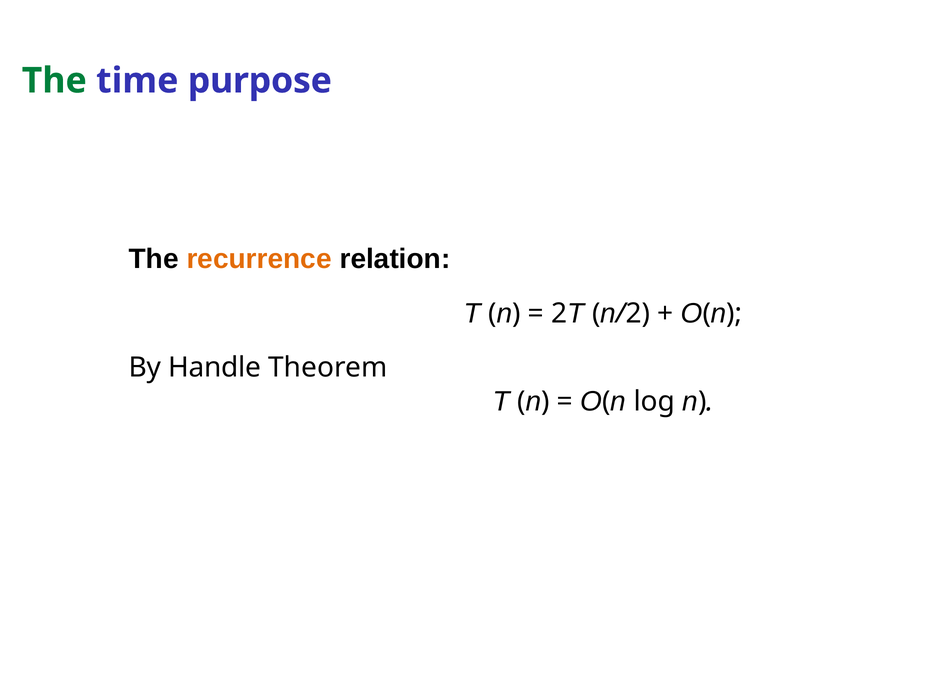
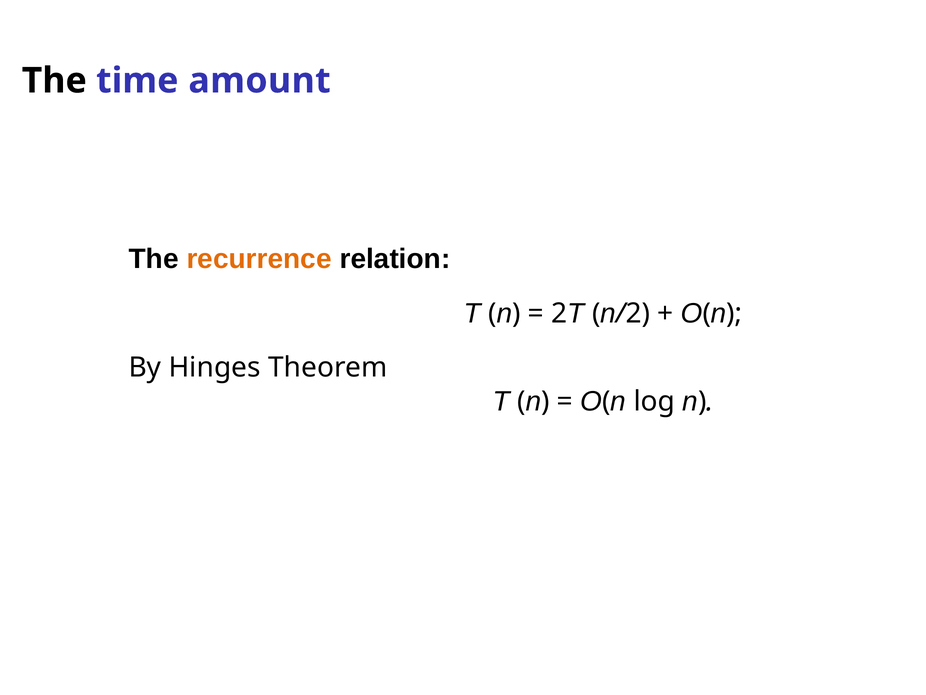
The colour: green -> black (54, 81)
purpose: purpose -> amount (260, 81)
Handle: Handle -> Hinges (215, 368)
